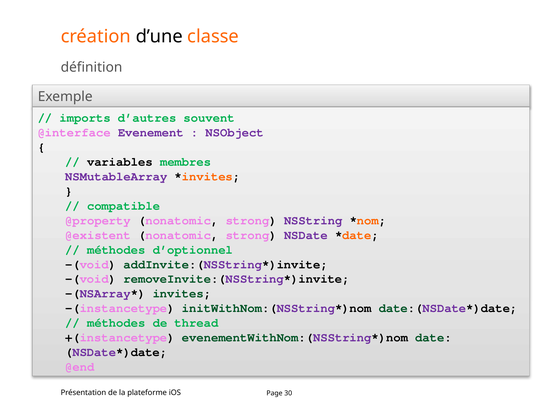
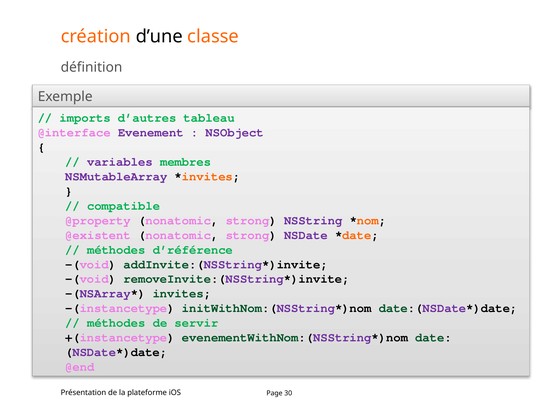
souvent: souvent -> tableau (209, 118)
variables colour: black -> purple (120, 162)
d’optionnel: d’optionnel -> d’référence (193, 250)
thread: thread -> servir (196, 323)
